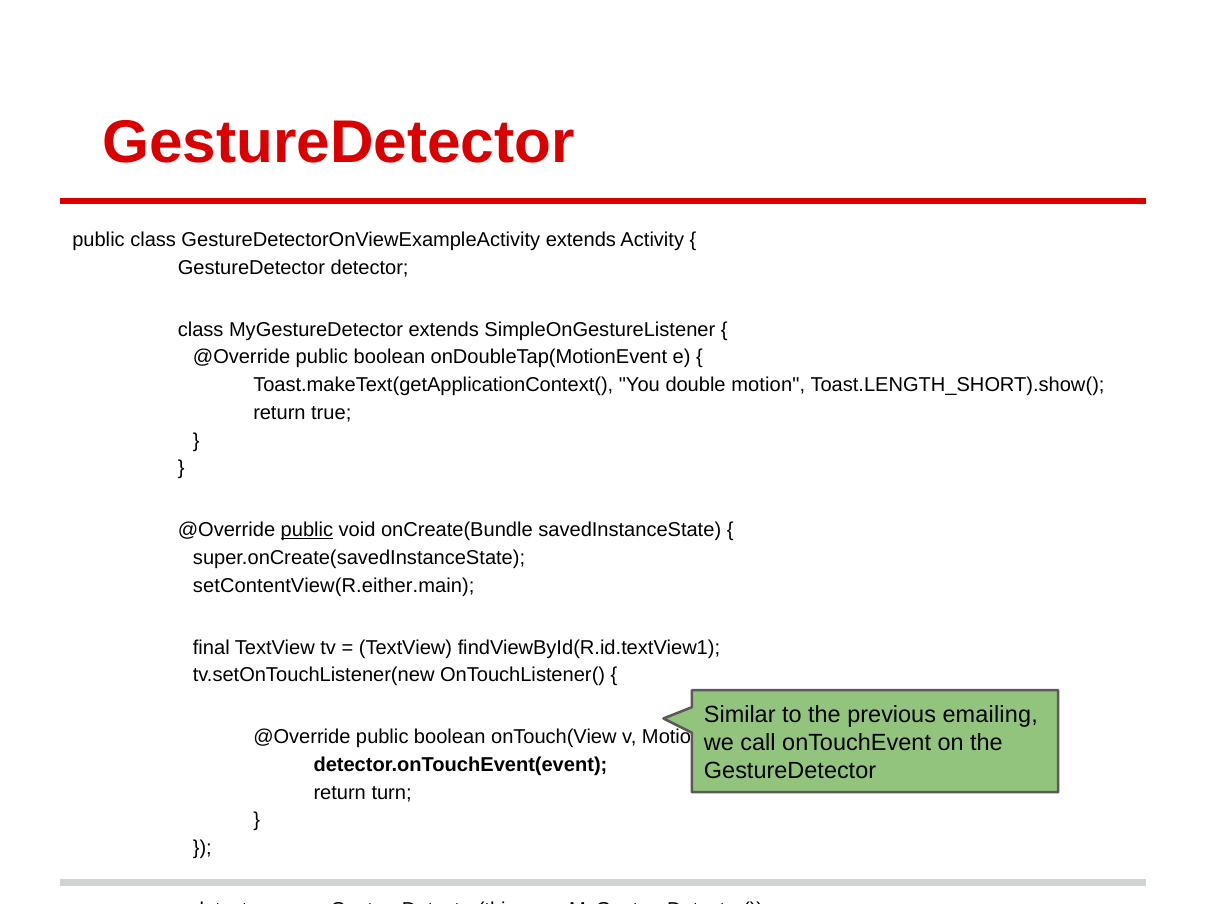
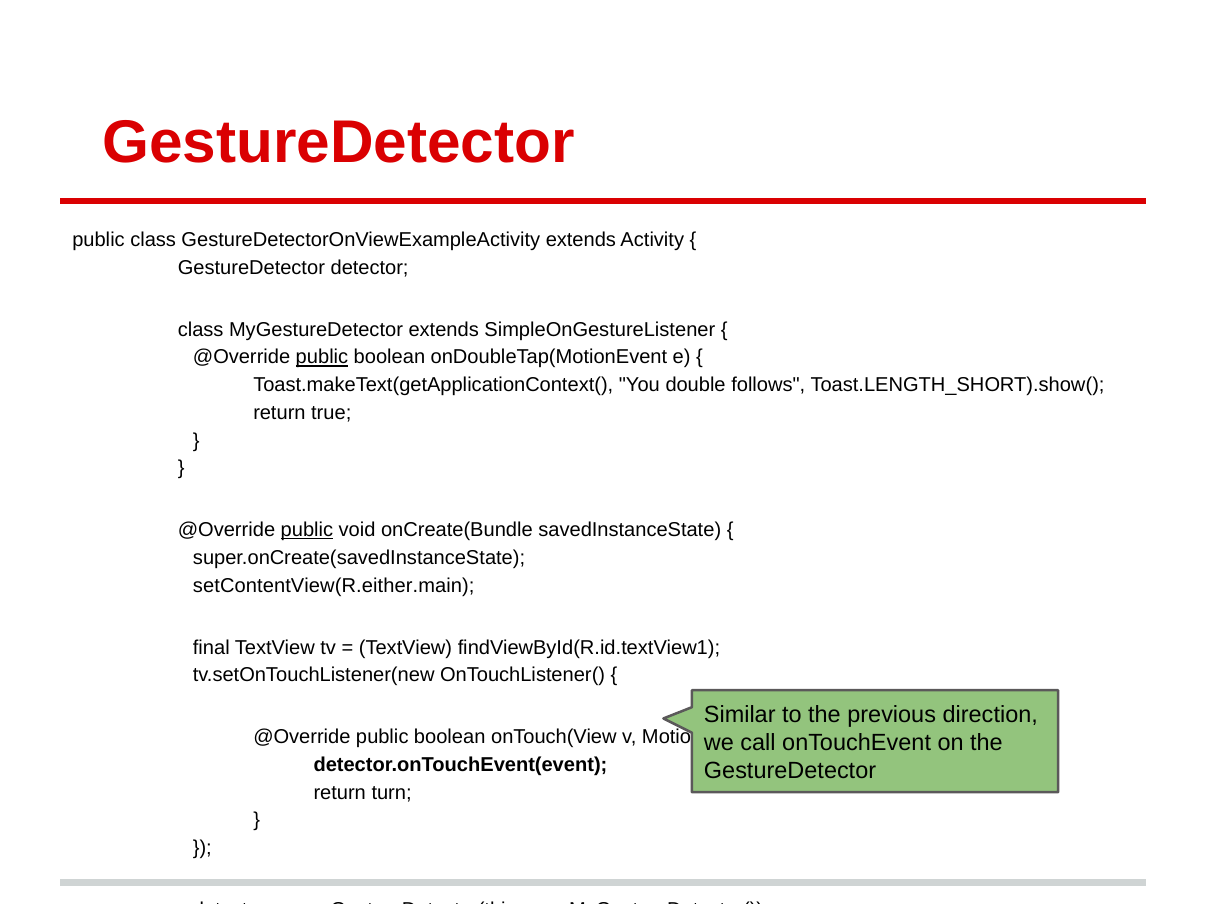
public underline: none -> present (322, 358)
motion: motion -> follows (768, 385)
emailing: emailing -> direction (990, 715)
